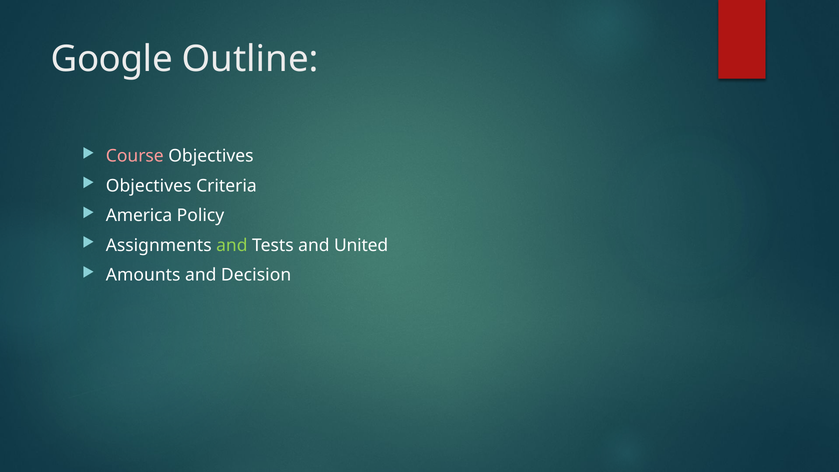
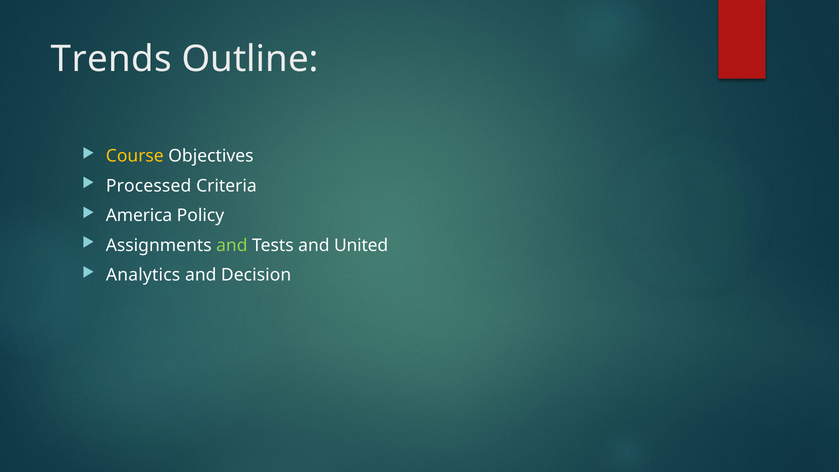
Google: Google -> Trends (111, 59)
Course colour: pink -> yellow (135, 156)
Objectives: Objectives -> Processed (149, 186)
Amounts: Amounts -> Analytics (143, 275)
